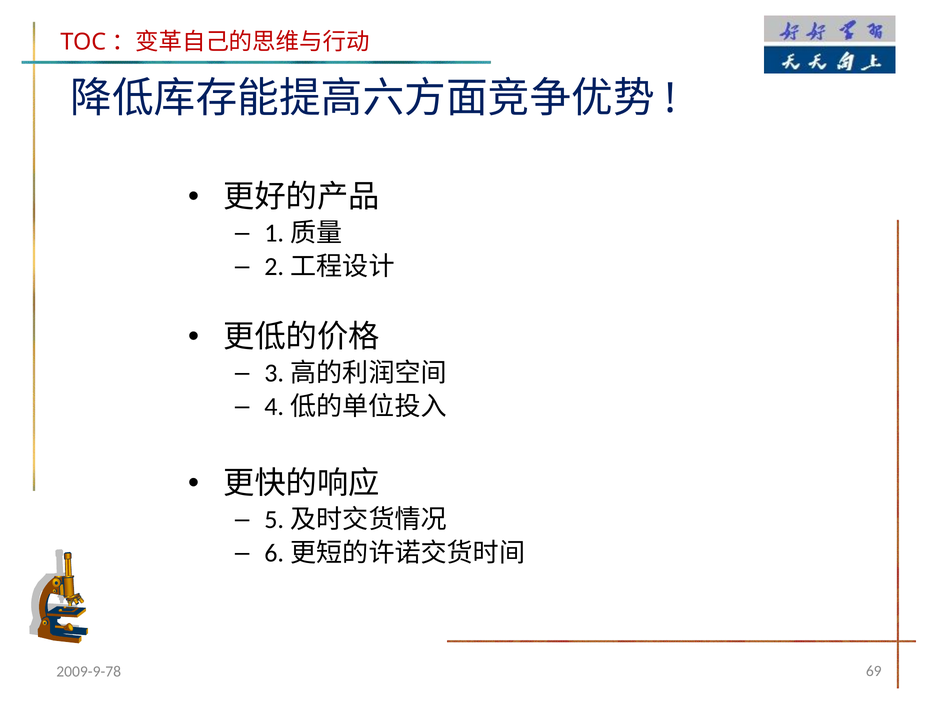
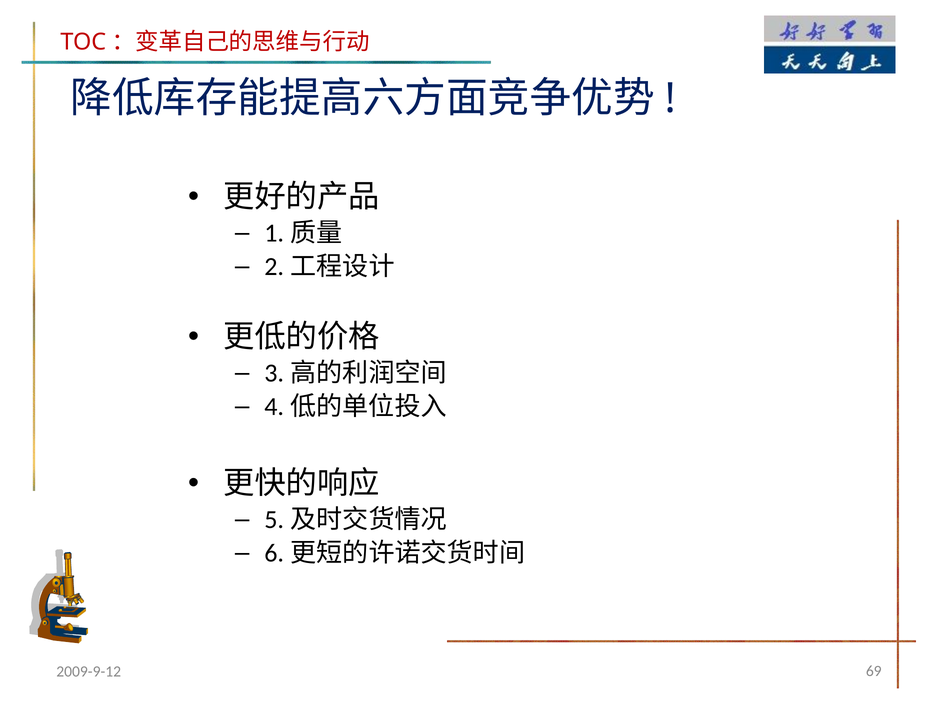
2009-9-78: 2009-9-78 -> 2009-9-12 (89, 672)
